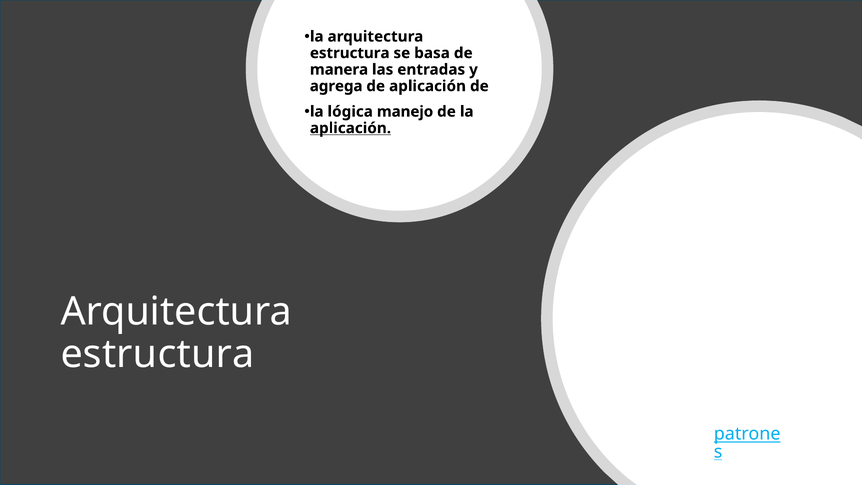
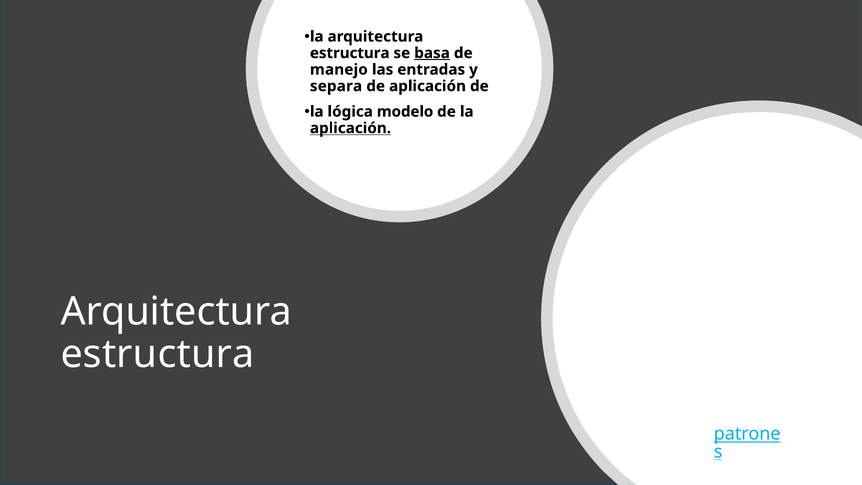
basa underline: none -> present (432, 53)
manera: manera -> manejo (339, 70)
agrega: agrega -> separa (336, 86)
manejo: manejo -> modelo (405, 112)
